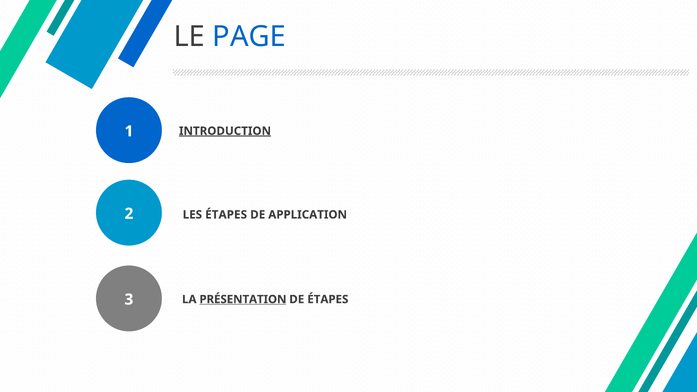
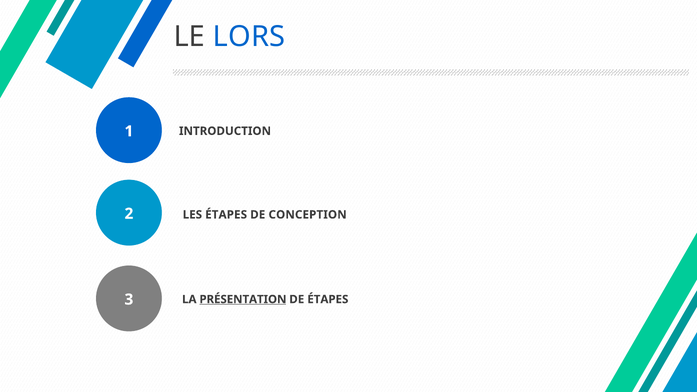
PAGE: PAGE -> LORS (249, 37)
INTRODUCTION underline: present -> none (225, 131)
APPLICATION: APPLICATION -> CONCEPTION (308, 215)
